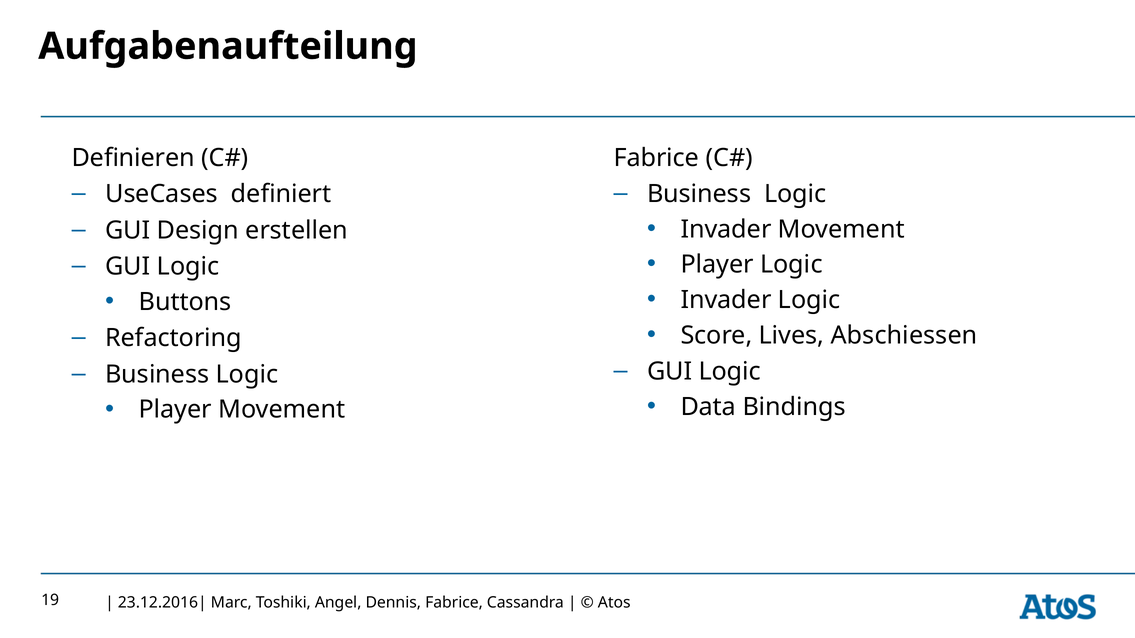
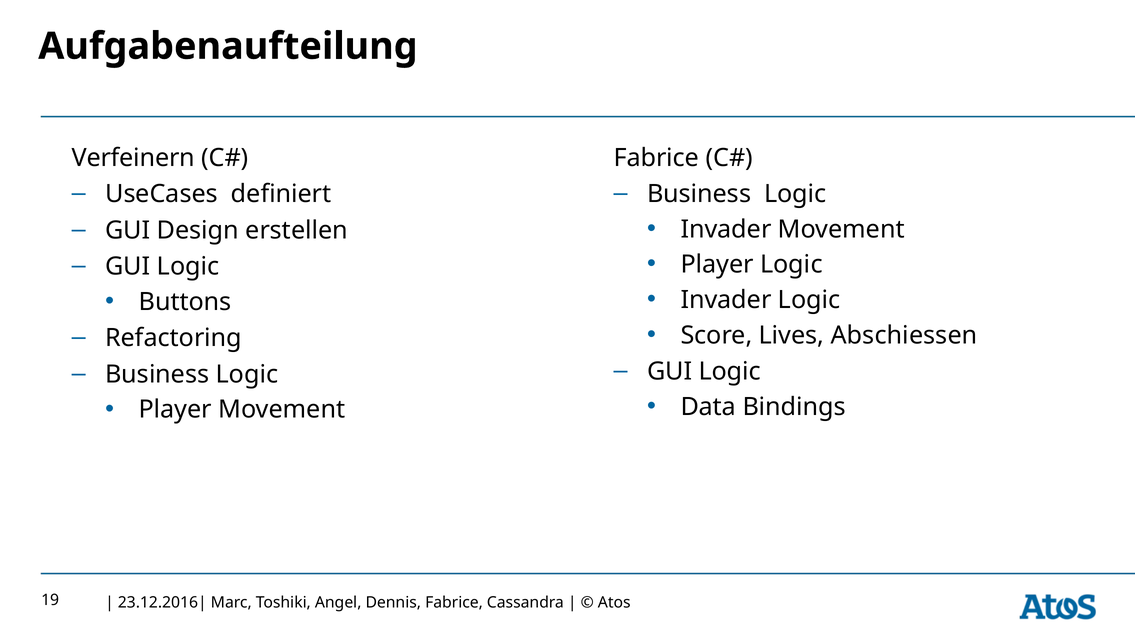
Definieren: Definieren -> Verfeinern (133, 158)
